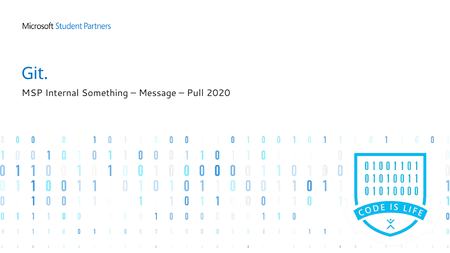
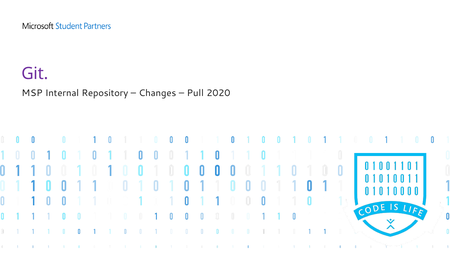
Git colour: blue -> purple (35, 74)
Something: Something -> Repository (105, 93)
Message: Message -> Changes (157, 93)
